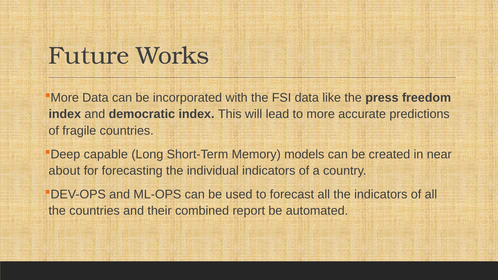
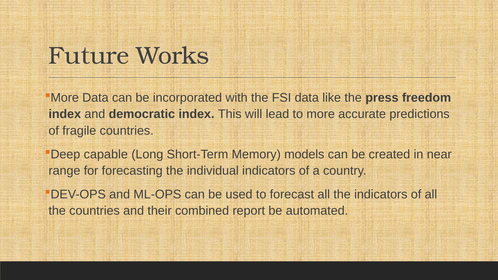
about: about -> range (64, 171)
